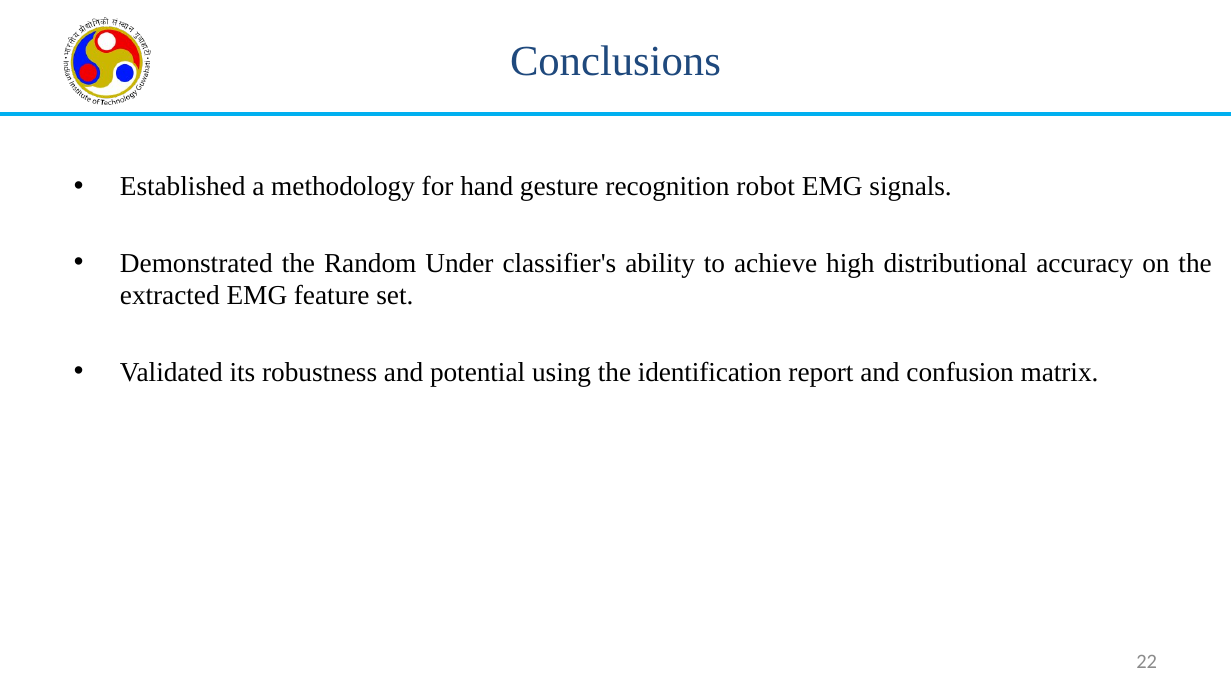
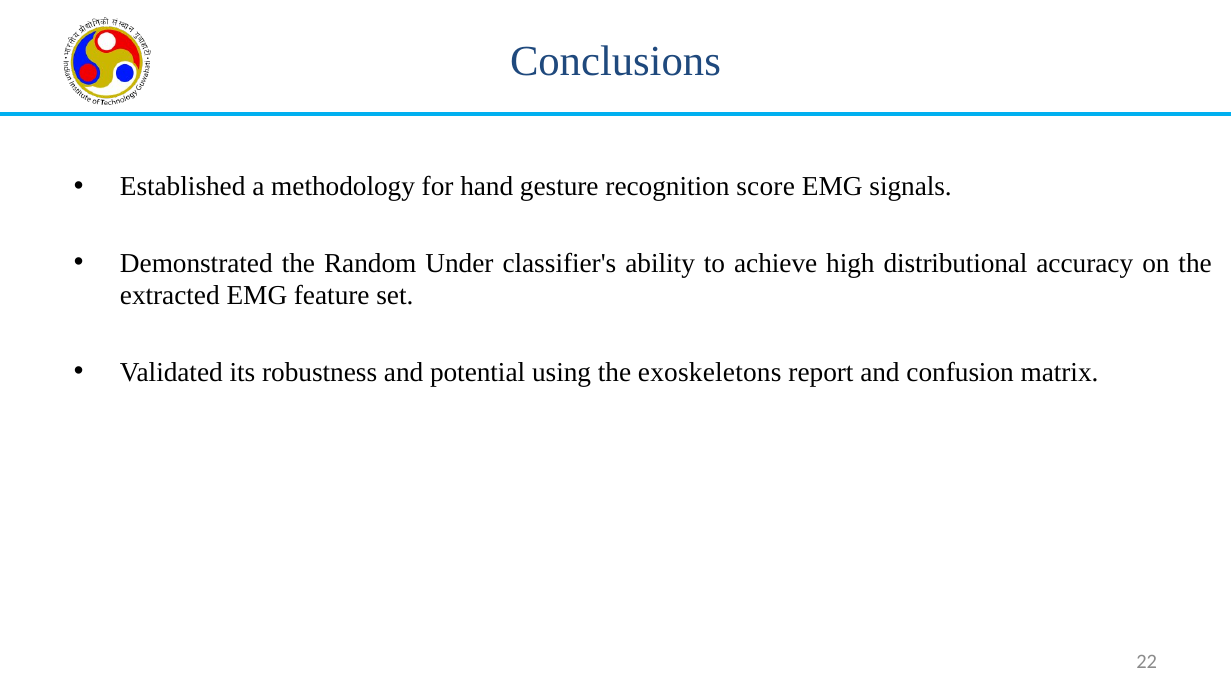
robot: robot -> score (766, 186)
identification: identification -> exoskeletons (710, 372)
